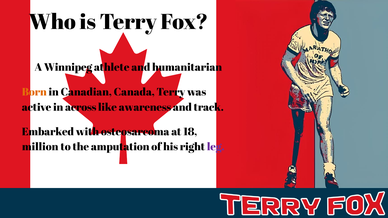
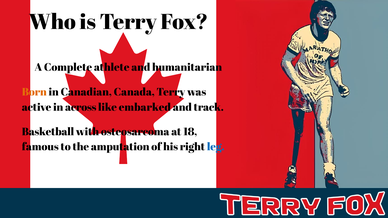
Winnipeg: Winnipeg -> Complete (68, 68)
awareness: awareness -> embarked (145, 107)
Embarked: Embarked -> Basketball (48, 132)
million: million -> famous (40, 147)
leg colour: purple -> blue (216, 147)
